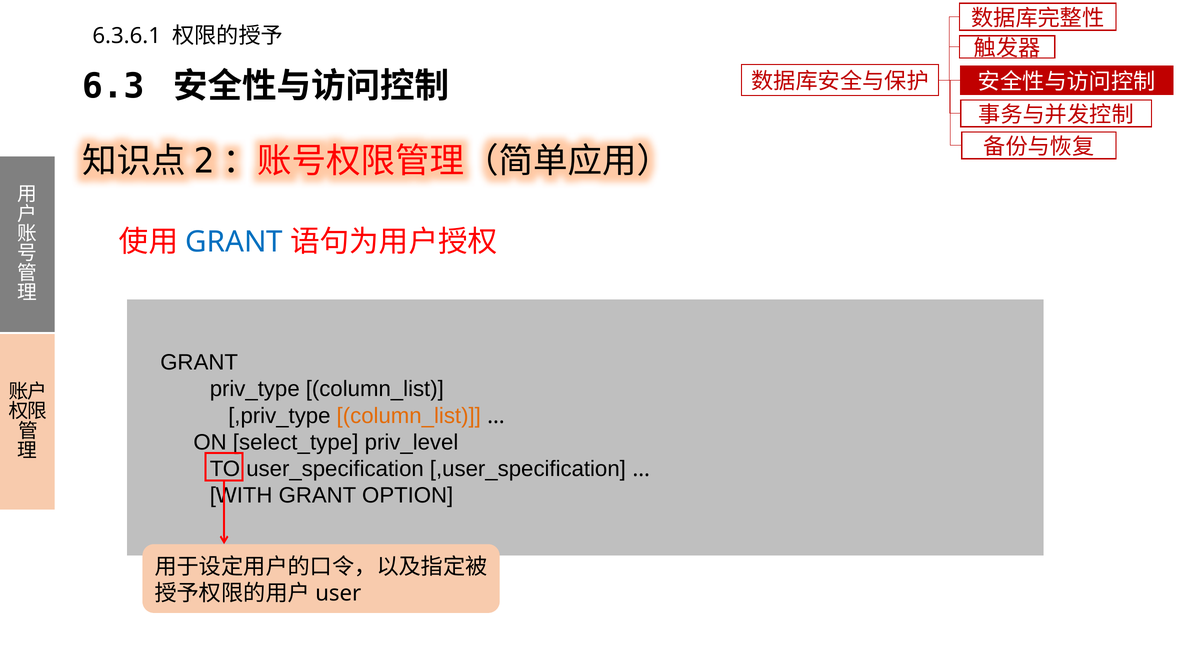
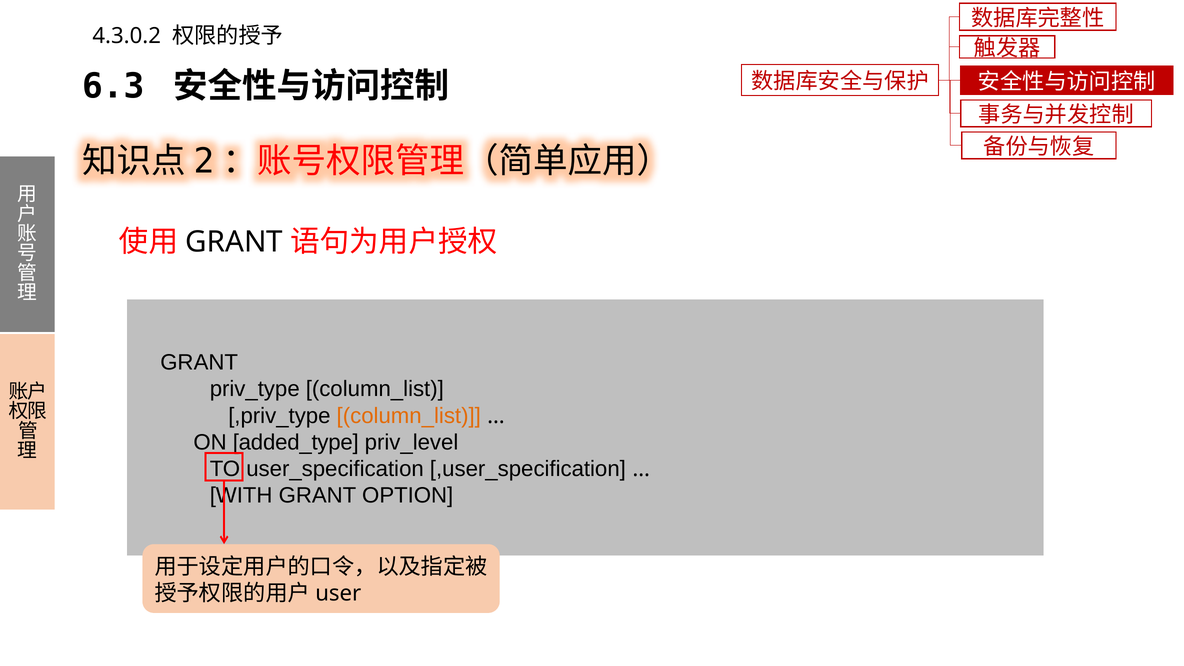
6.3.6.1: 6.3.6.1 -> 4.3.0.2 (127, 36)
GRANT colour: blue -> black (234, 242)
select_type: select_type -> added_type (296, 442)
